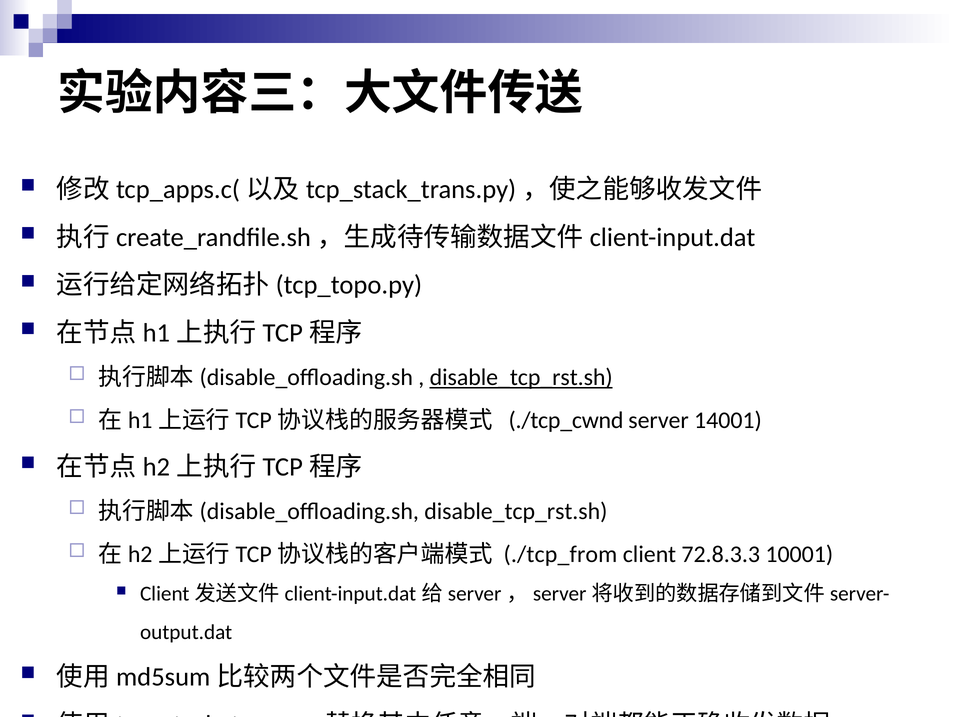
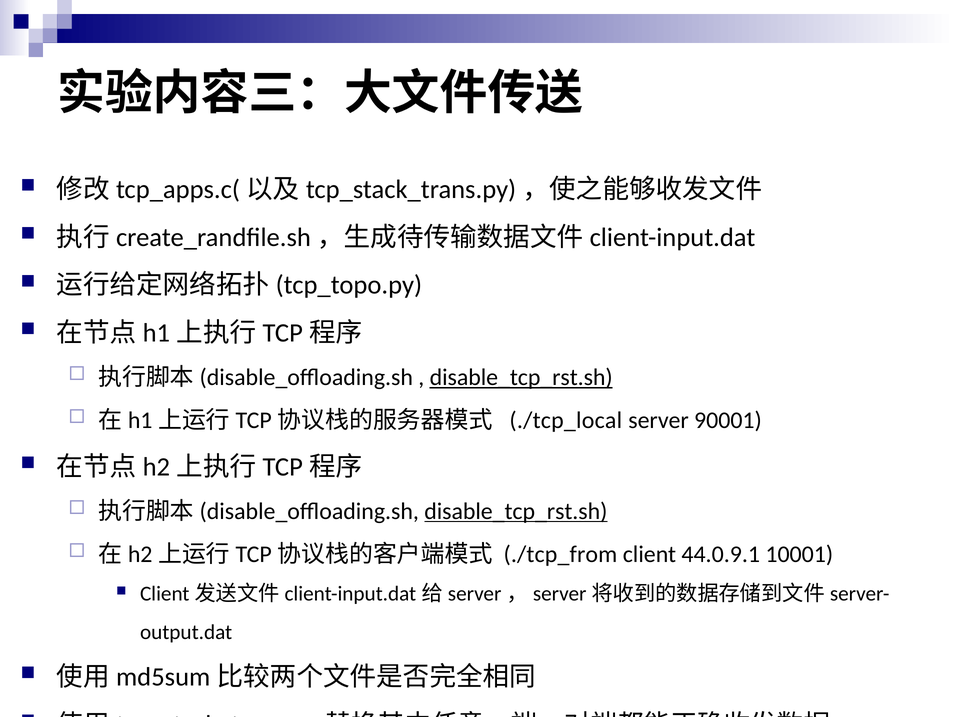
./tcp_cwnd: ./tcp_cwnd -> ./tcp_local (566, 420)
14001: 14001 -> 90001 (728, 420)
disable_tcp_rst.sh underline: none -> present (516, 511)
72.8.3.3: 72.8.3.3 -> 44.0.9.1 (721, 554)
